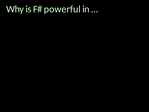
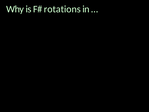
powerful: powerful -> rotations (62, 9)
